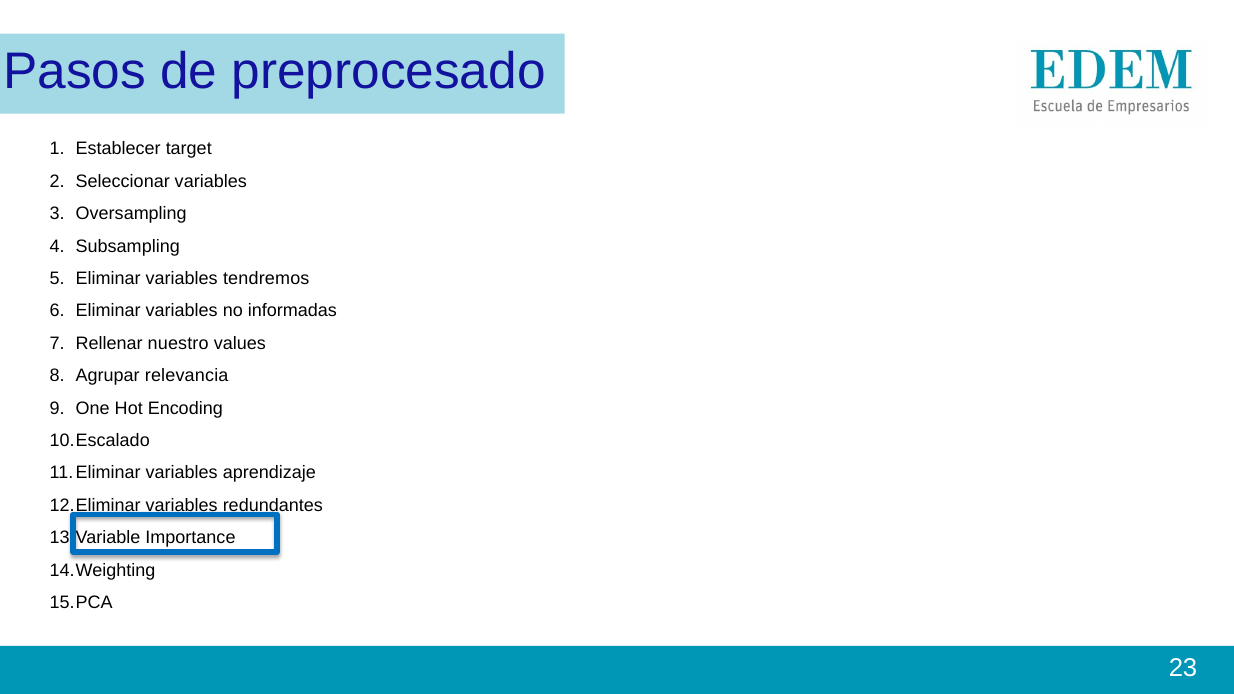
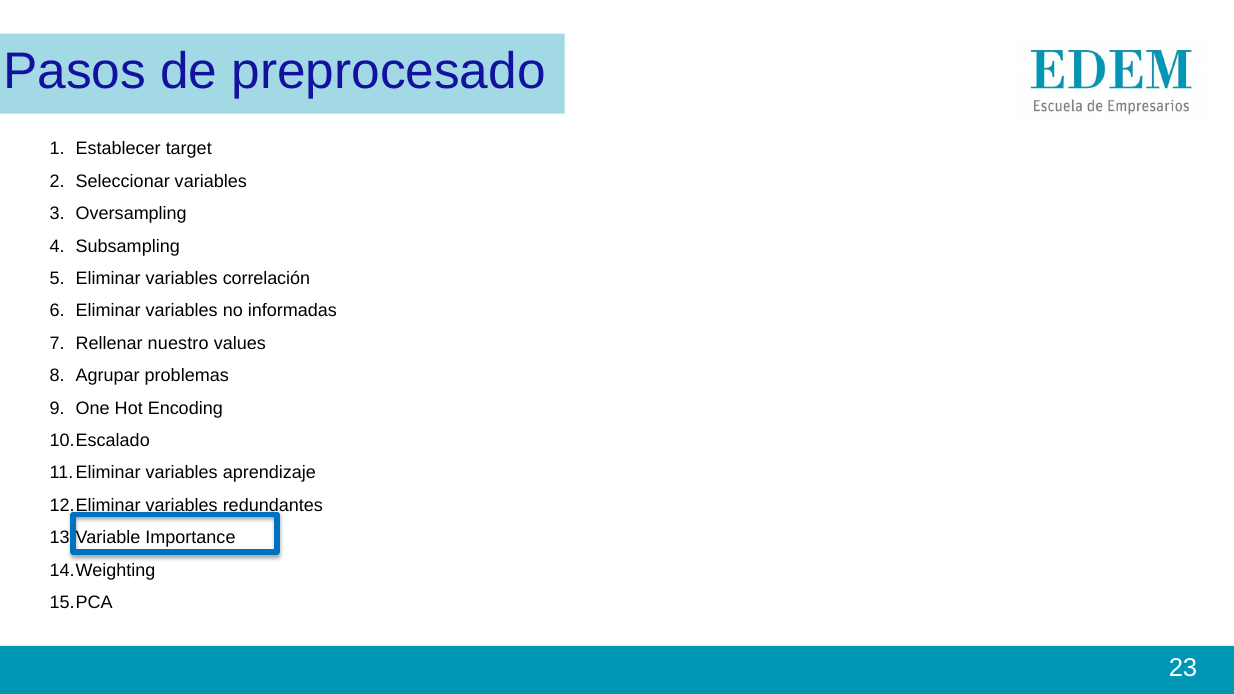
tendremos: tendremos -> correlación (266, 279)
relevancia: relevancia -> problemas (187, 376)
